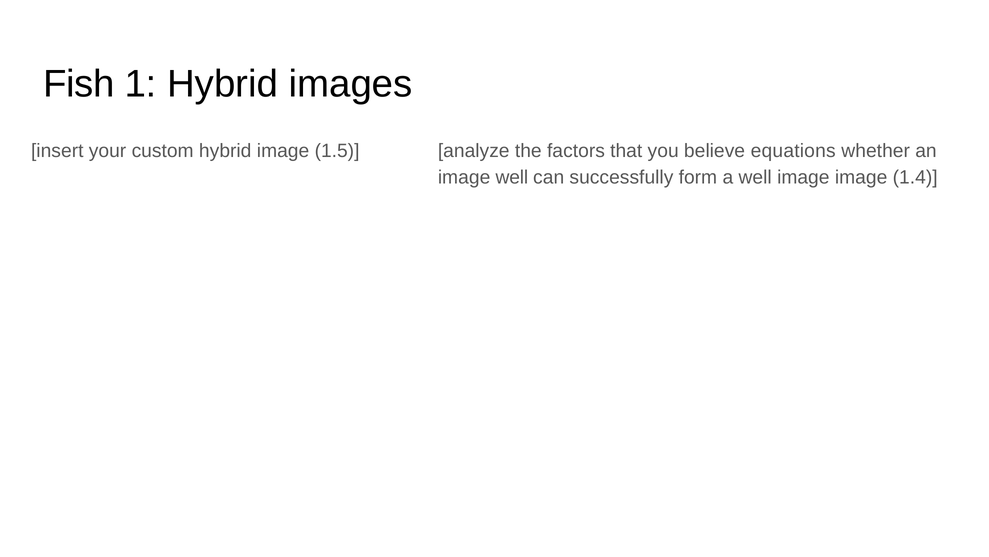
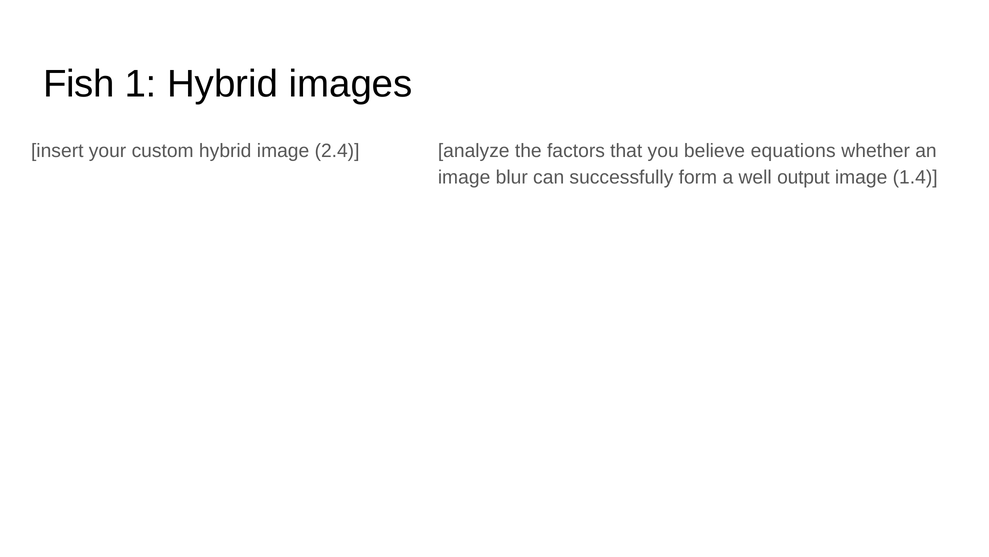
1.5: 1.5 -> 2.4 (337, 151)
image well: well -> blur (512, 177)
well image: image -> output (803, 177)
